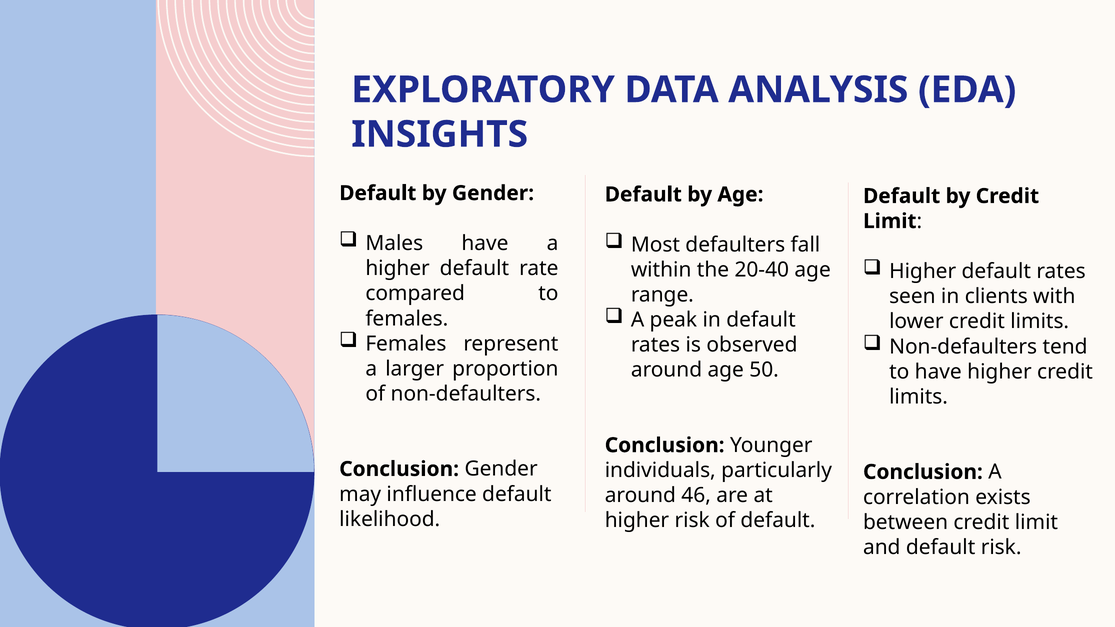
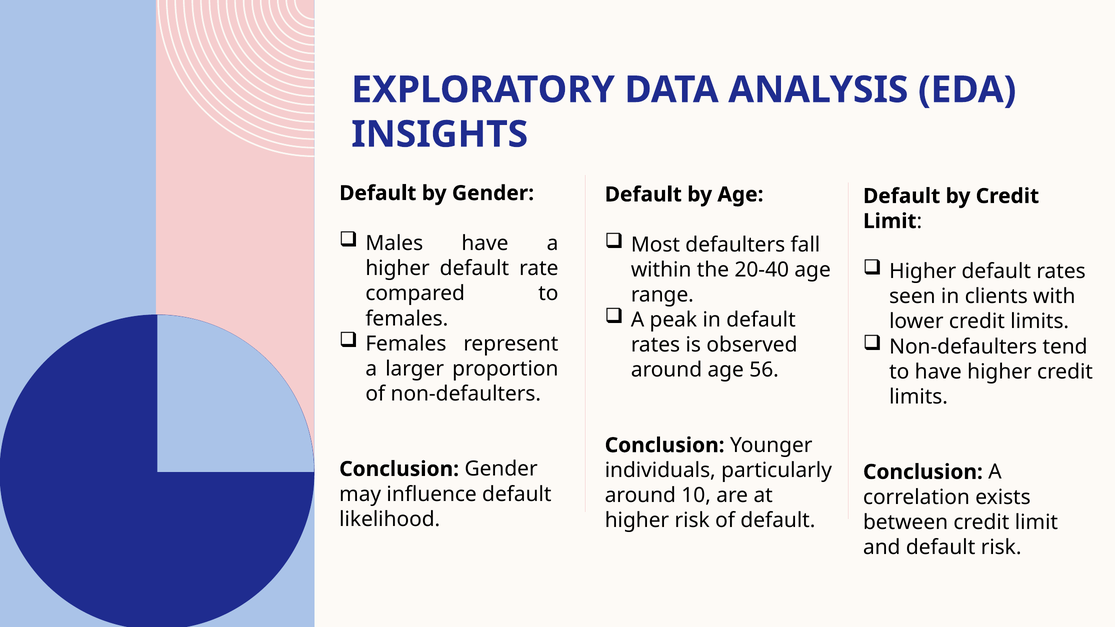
50: 50 -> 56 (764, 370)
46: 46 -> 10 (696, 496)
